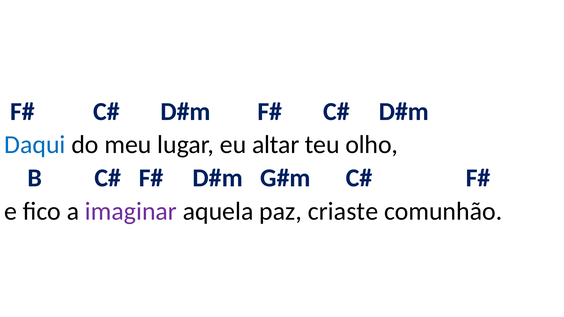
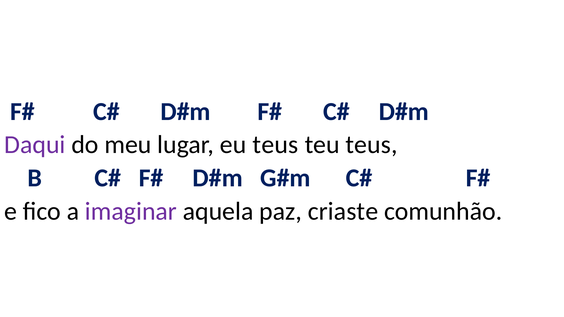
Daqui colour: blue -> purple (35, 145)
eu altar: altar -> teus (275, 145)
teu olho: olho -> teus (372, 145)
